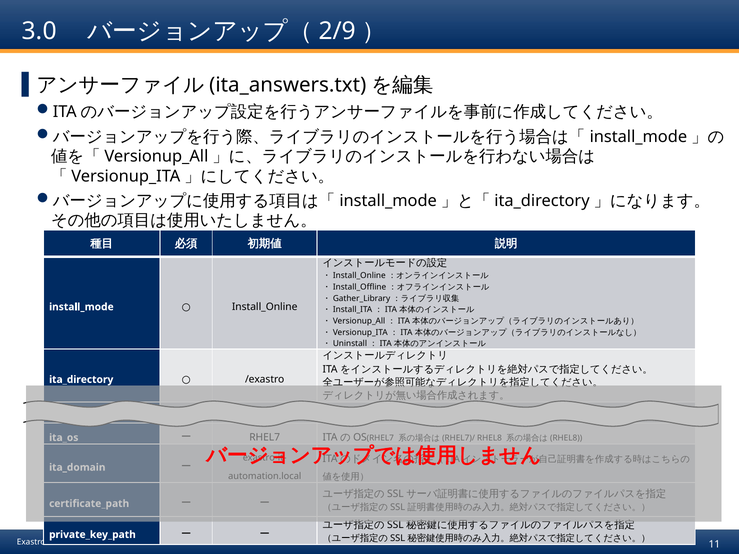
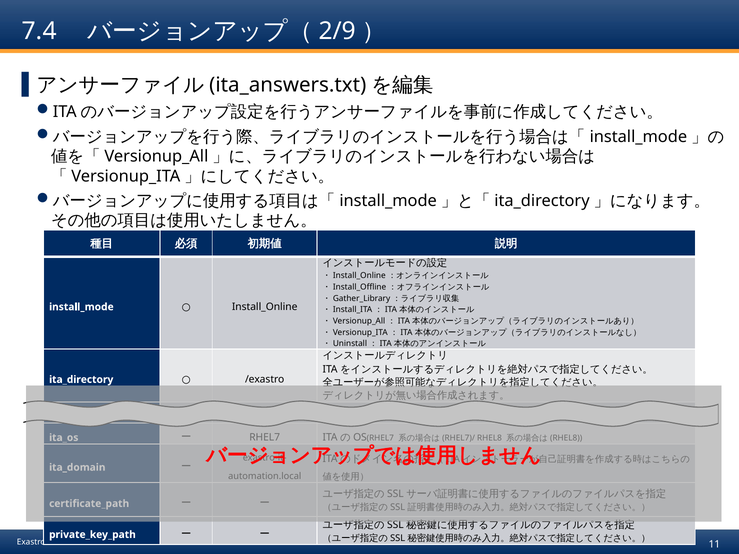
3.0: 3.0 -> 7.4 (39, 31)
